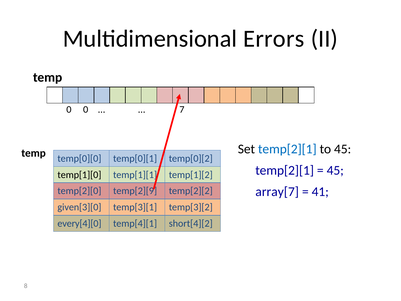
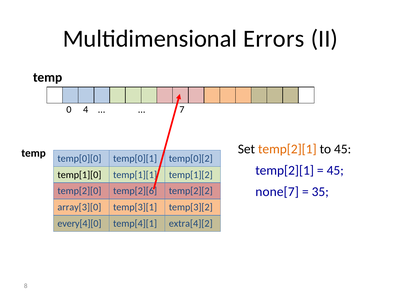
0 0: 0 -> 4 (86, 109)
temp[2][1 colour: blue -> orange (287, 149)
array[7: array[7 -> none[7 (277, 191)
41: 41 -> 35 (320, 191)
temp[2][9: temp[2][9 -> temp[2][6 (135, 191)
given[3][0: given[3][0 -> array[3][0 (79, 207)
short[4][2: short[4][2 -> extra[4][2 (191, 223)
